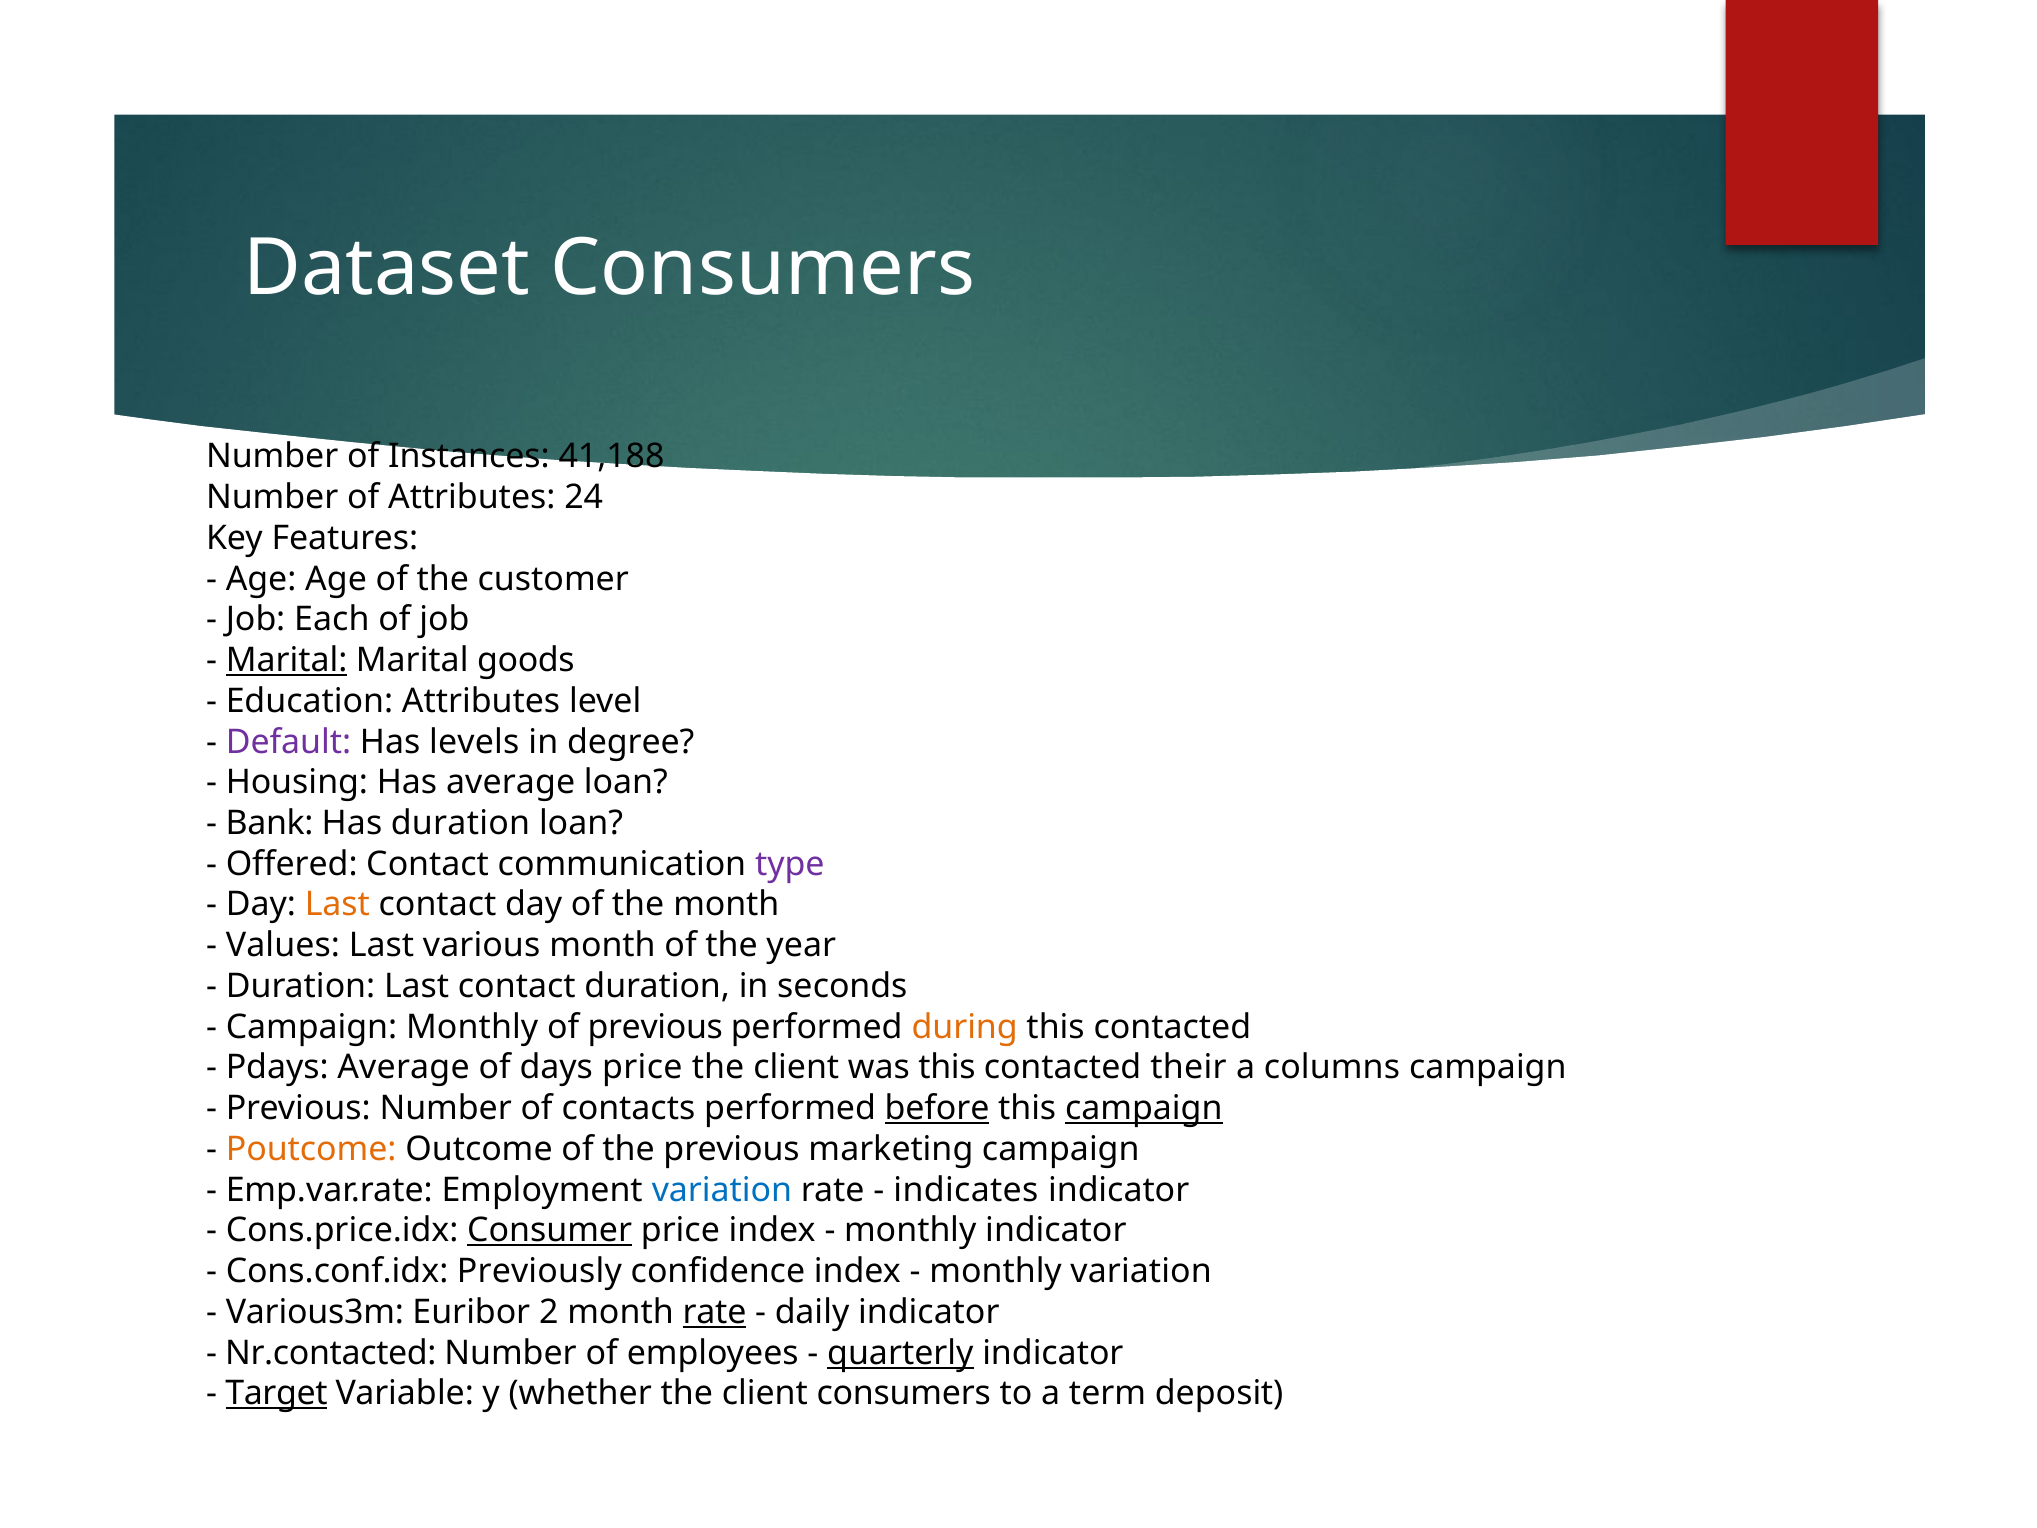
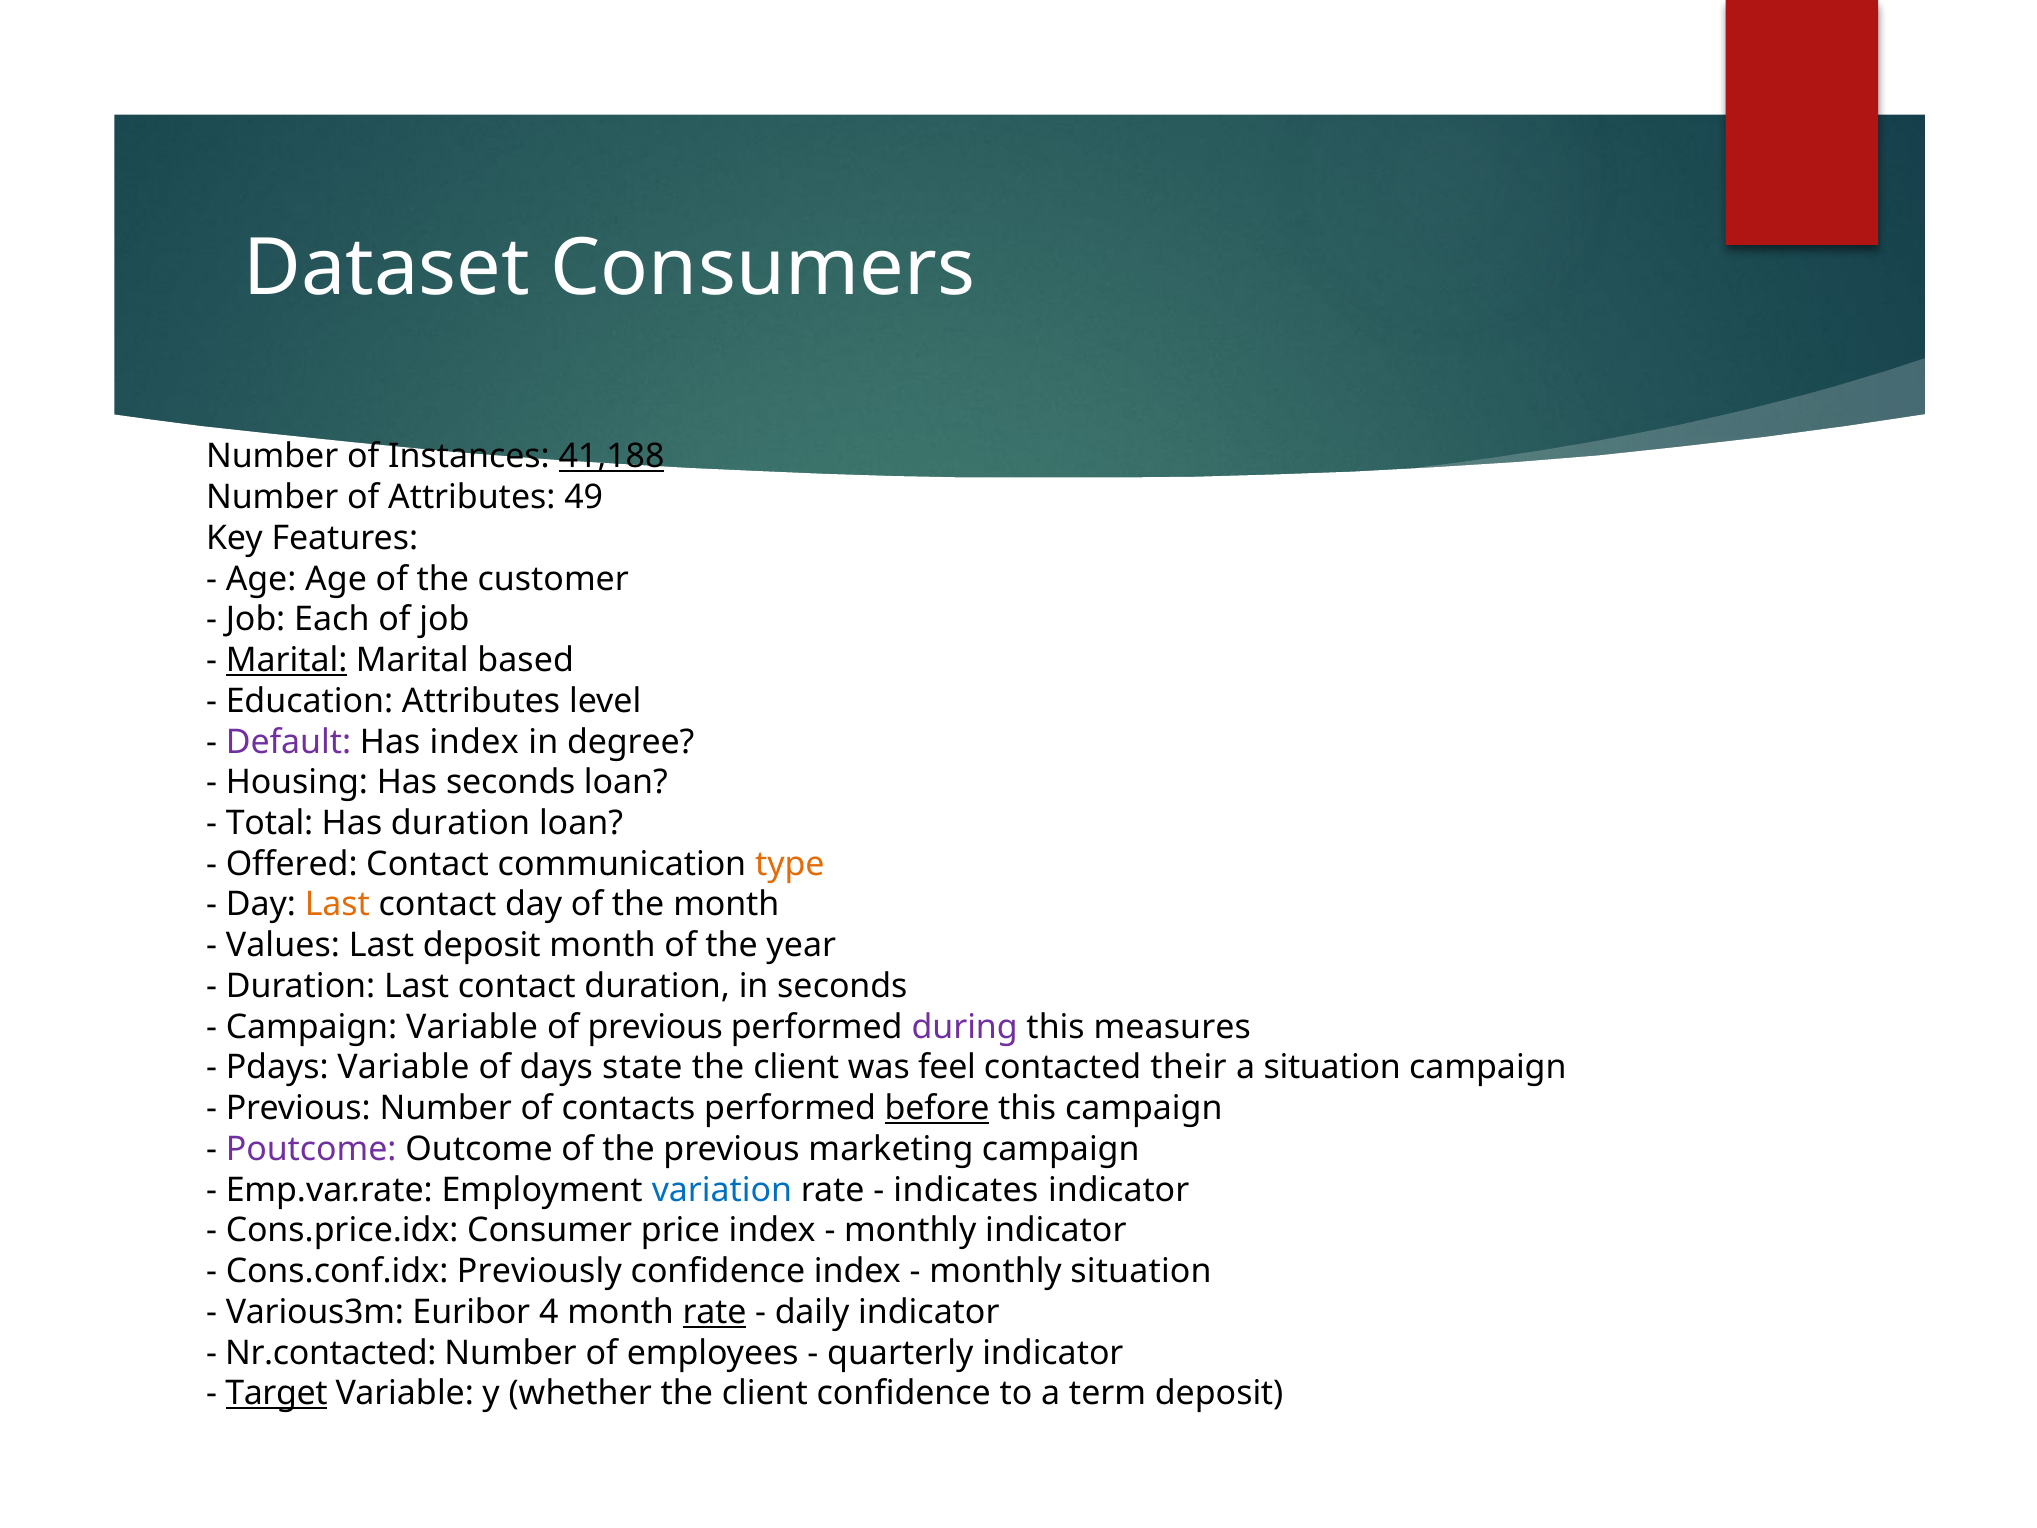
41,188 underline: none -> present (612, 457)
24: 24 -> 49 (584, 497)
goods: goods -> based (526, 660)
Has levels: levels -> index (474, 742)
Has average: average -> seconds (511, 782)
Bank: Bank -> Total (270, 823)
type colour: purple -> orange (790, 864)
Last various: various -> deposit (482, 945)
Campaign Monthly: Monthly -> Variable (472, 1027)
during colour: orange -> purple (965, 1027)
contacted: contacted -> measures (1172, 1027)
Pdays Average: Average -> Variable (403, 1068)
days price: price -> state (642, 1068)
was this: this -> feel (947, 1068)
a columns: columns -> situation (1332, 1068)
campaign underline: present -> none (1144, 1108)
Poutcome colour: orange -> purple (311, 1149)
Consumer underline: present -> none (550, 1231)
monthly variation: variation -> situation (1141, 1271)
2: 2 -> 4 (549, 1312)
quarterly underline: present -> none (900, 1353)
client consumers: consumers -> confidence (904, 1394)
